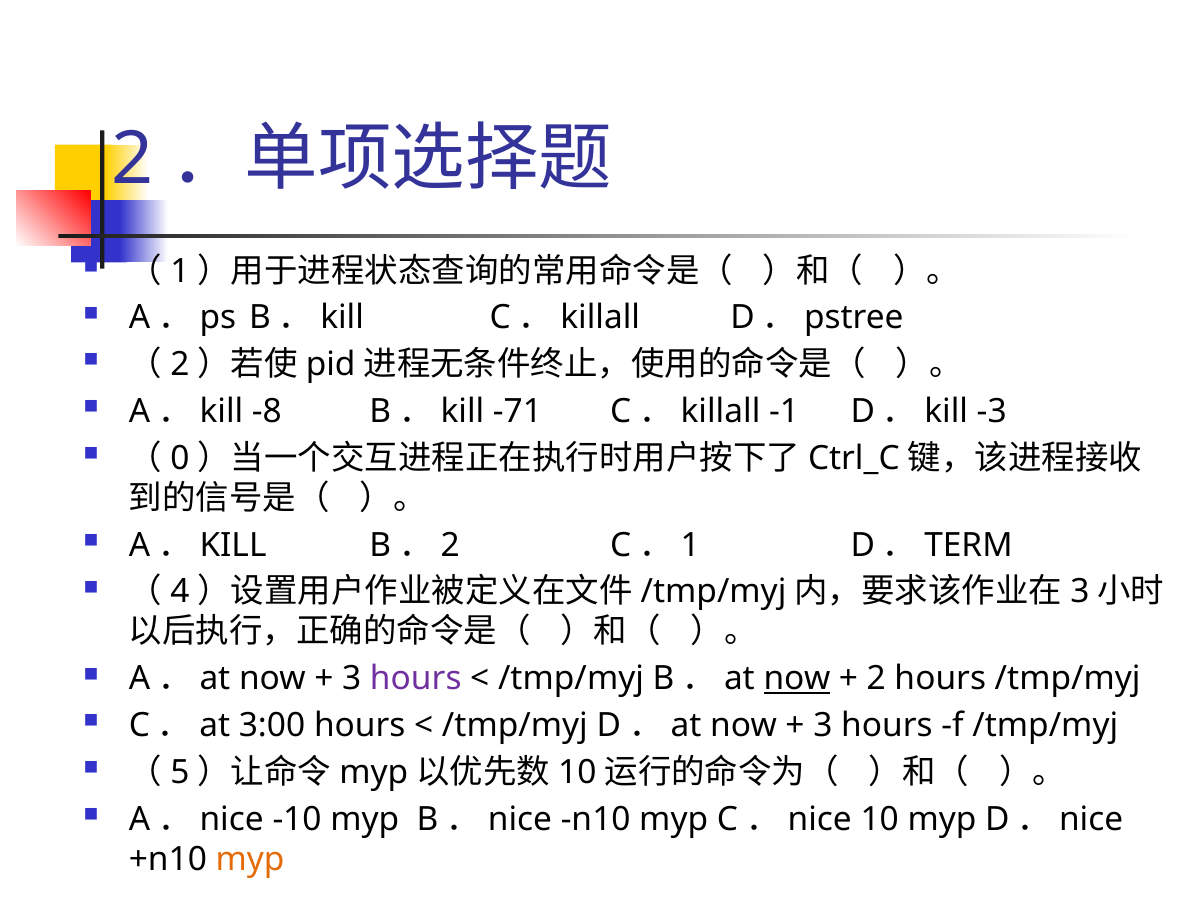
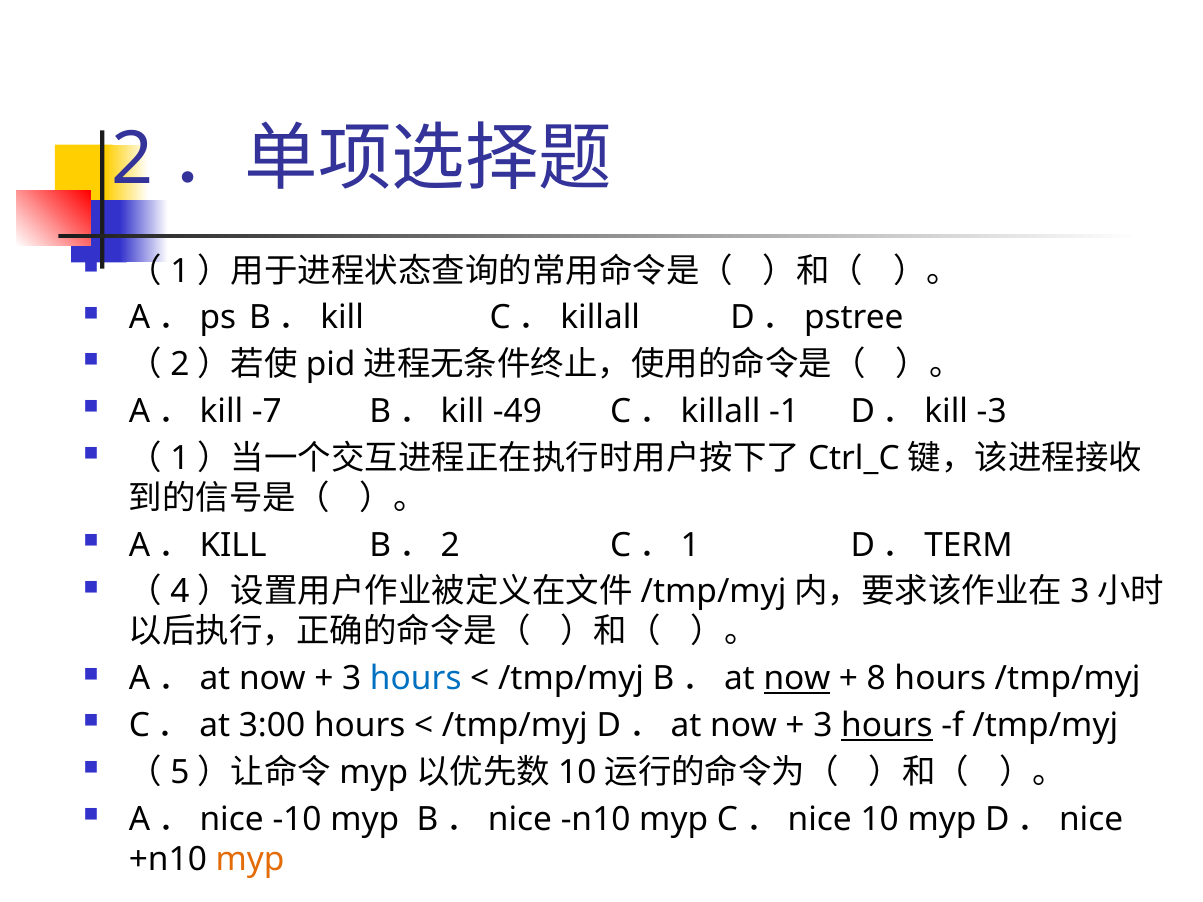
-8: -8 -> -7 (267, 411)
-71: -71 -> -49 (517, 411)
0: 0 -> 1 (180, 458)
hours colour: purple -> blue (416, 679)
2: 2 -> 8 (876, 679)
hours underline: none -> present (887, 726)
